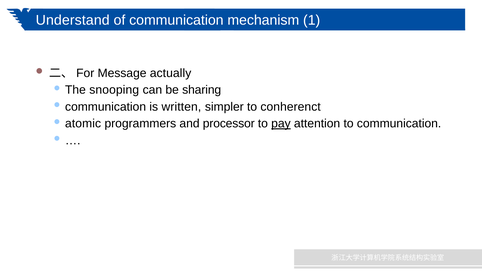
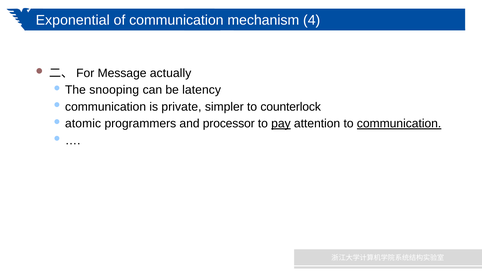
Understand: Understand -> Exponential (73, 20)
1: 1 -> 4 (312, 20)
sharing: sharing -> latency (202, 90)
written: written -> private (181, 107)
conherenct: conherenct -> counterlock (291, 107)
communication underline: none -> present (399, 124)
